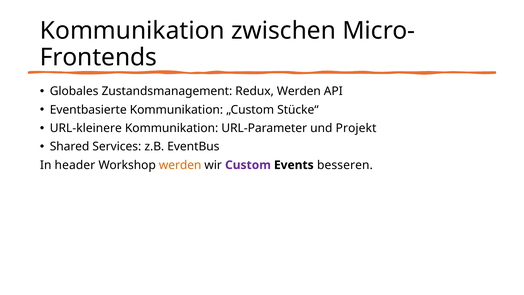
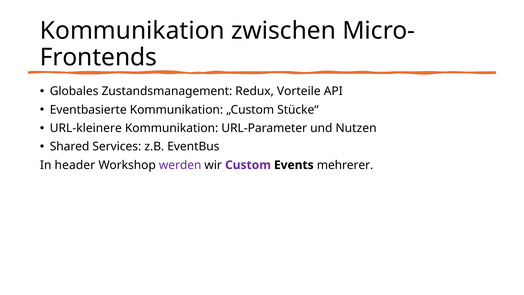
Redux Werden: Werden -> Vorteile (299, 91)
Projekt: Projekt -> Nutzen (356, 128)
werden colour: orange -> purple (180, 165)
besseren: besseren -> mehrerer (345, 165)
